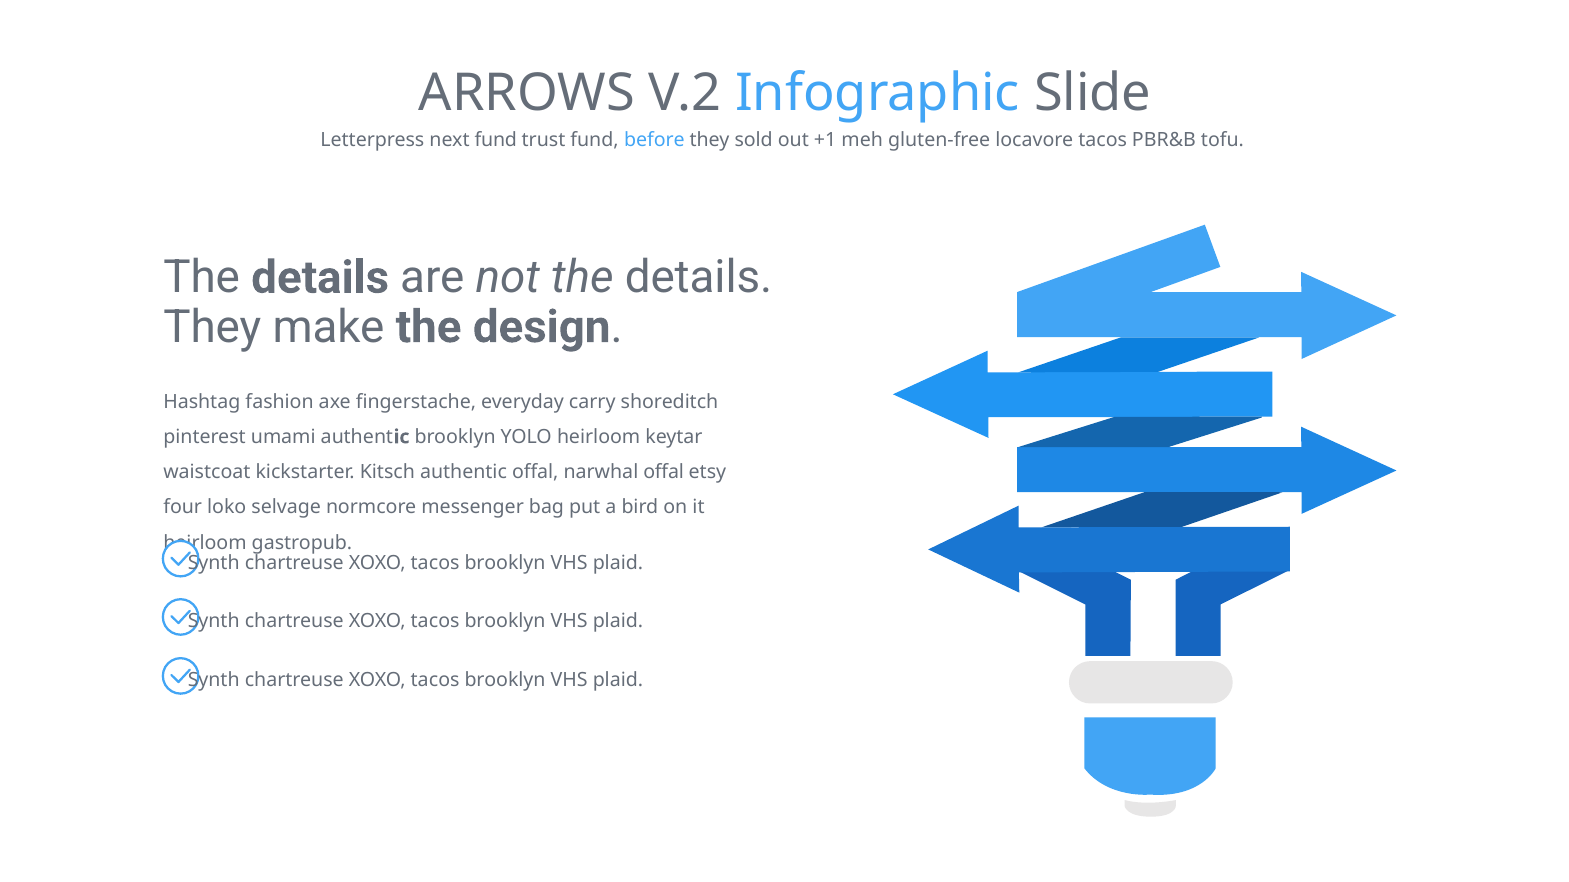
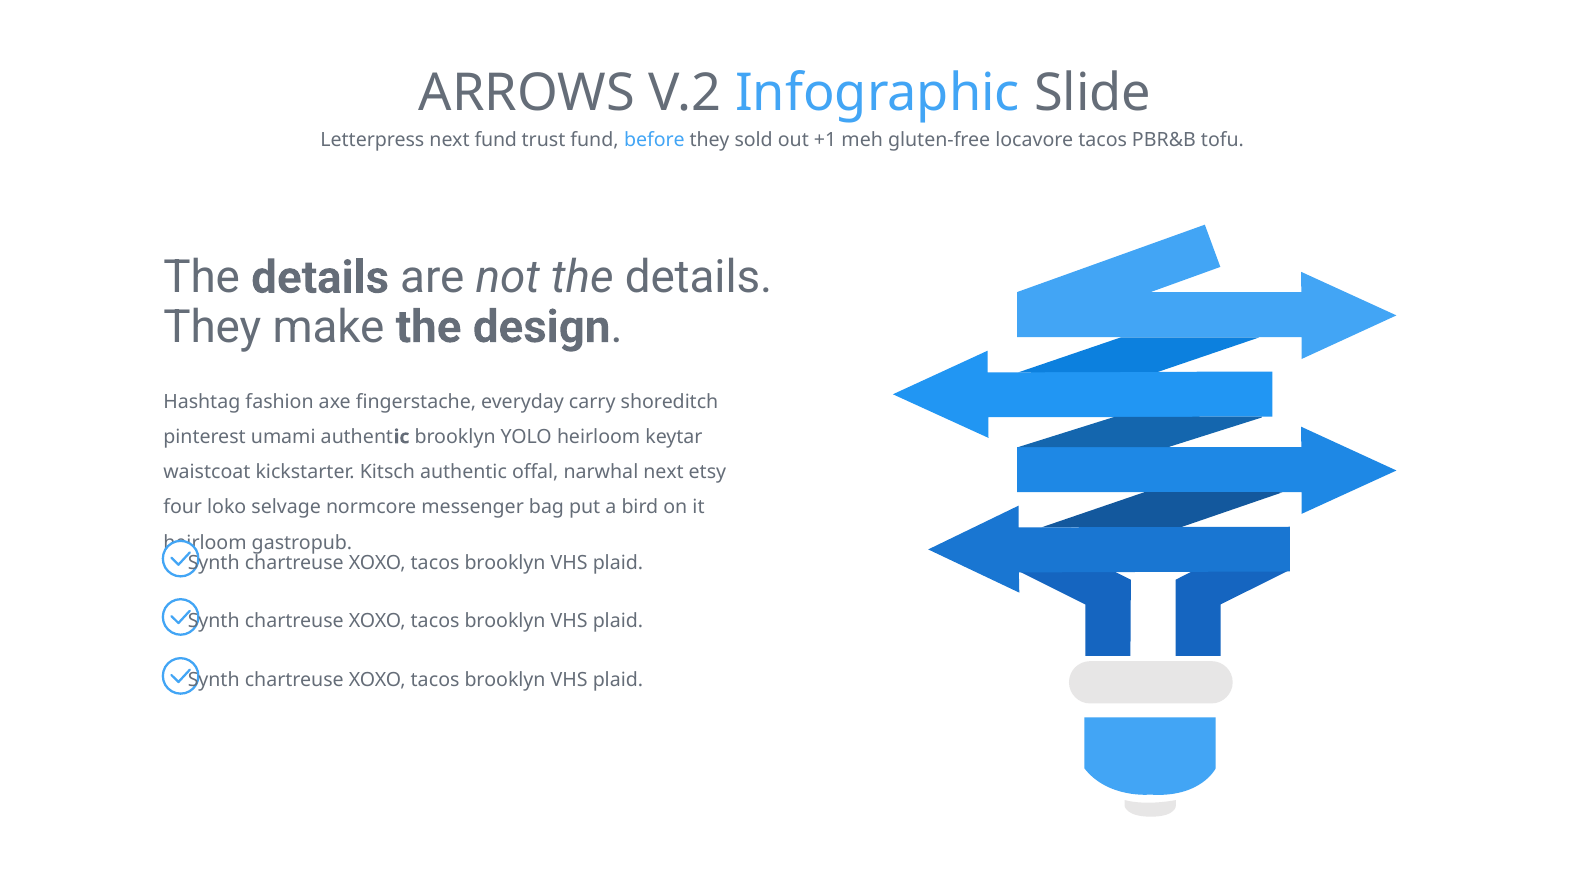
narwhal offal: offal -> next (663, 472)
